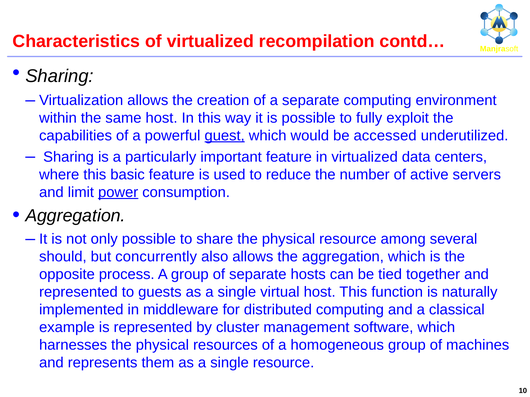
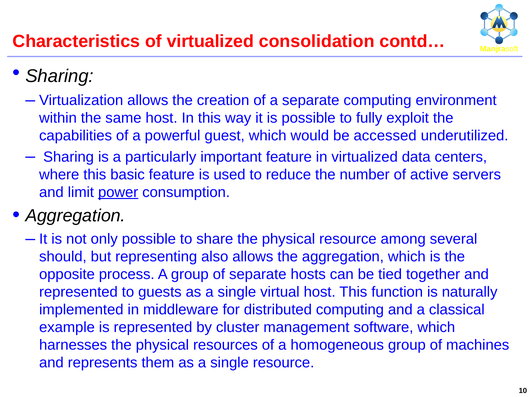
recompilation: recompilation -> consolidation (317, 41)
guest underline: present -> none (225, 136)
concurrently: concurrently -> representing (156, 257)
